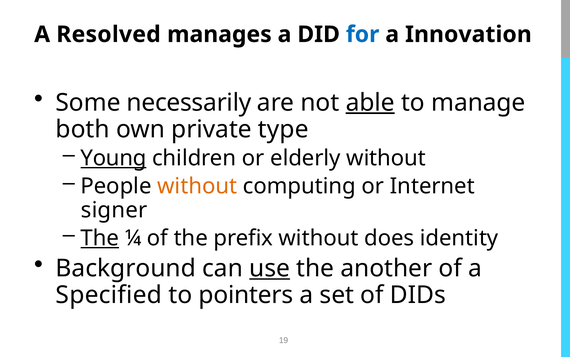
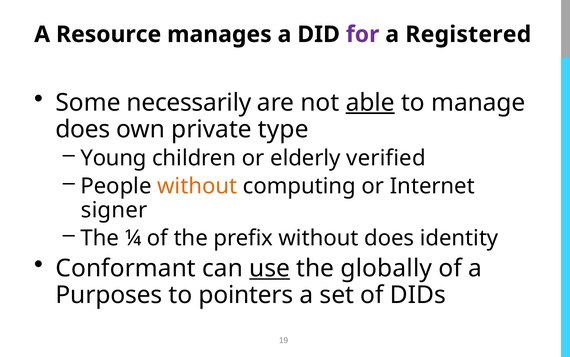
Resolved: Resolved -> Resource (109, 34)
for colour: blue -> purple (363, 34)
Innovation: Innovation -> Registered (468, 34)
both: both -> does (83, 129)
Young underline: present -> none (114, 158)
elderly without: without -> verified (386, 158)
The underline: present -> none (100, 238)
Background: Background -> Conformant (126, 268)
another: another -> globally (386, 268)
Specified: Specified -> Purposes (109, 294)
